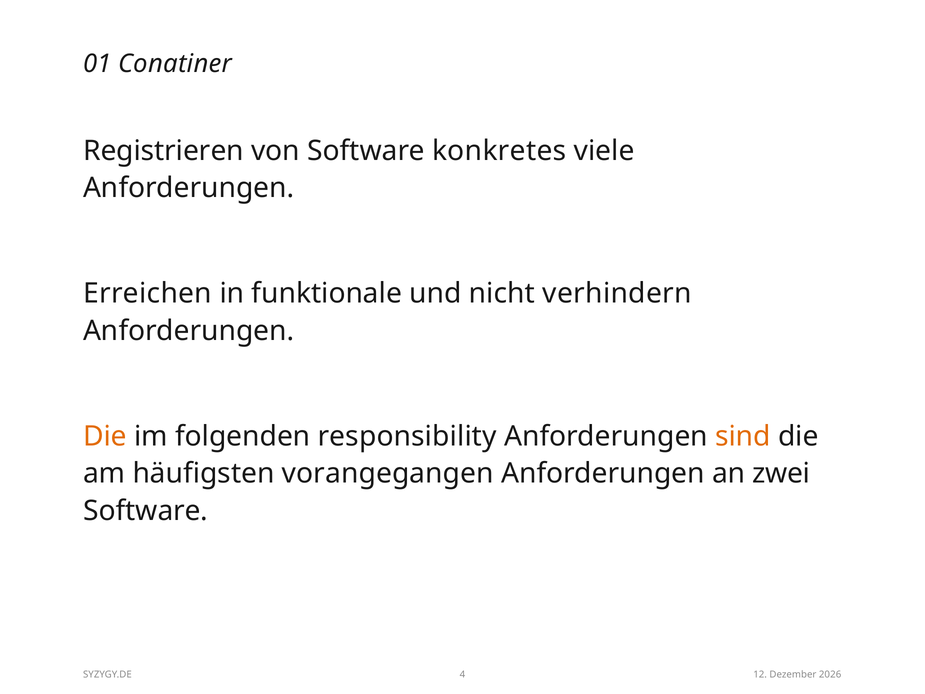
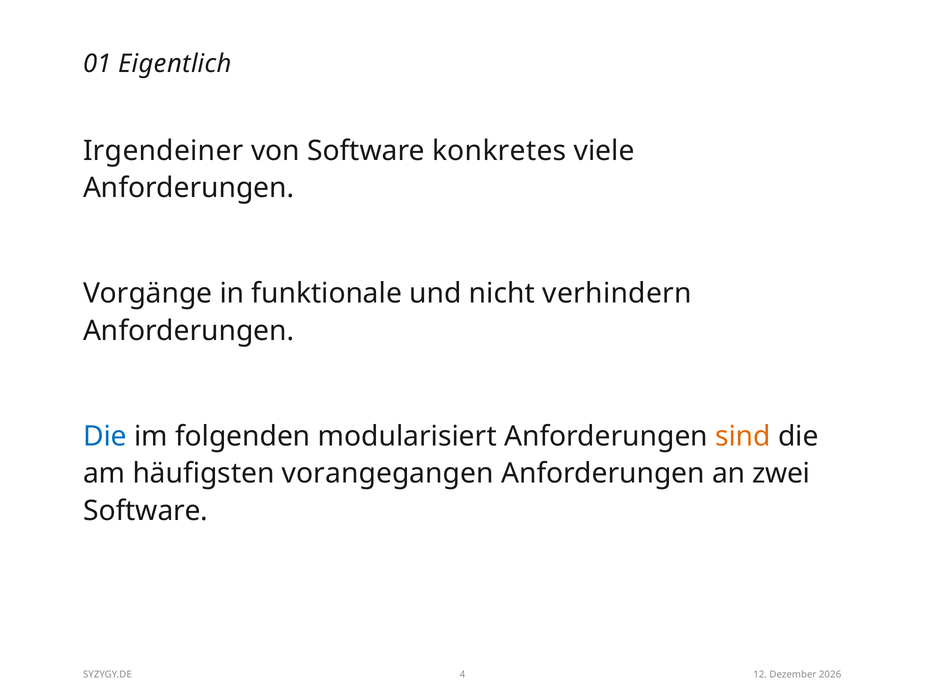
Conatiner: Conatiner -> Eigentlich (175, 64)
Registrieren: Registrieren -> Irgendeiner (163, 151)
Erreichen: Erreichen -> Vorgänge (148, 293)
Die colour: orange -> blue (105, 436)
responsibility: responsibility -> modularisiert (407, 436)
